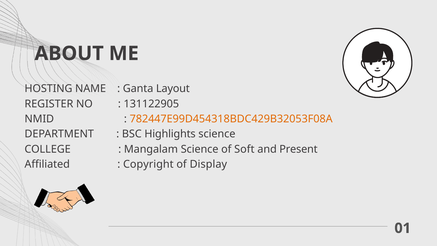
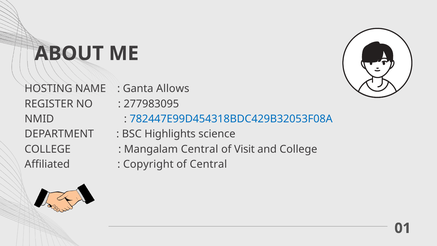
Layout: Layout -> Allows (173, 89)
131122905: 131122905 -> 277983095 (151, 104)
782447E99D454318BDC429B32053F08A colour: orange -> blue (231, 119)
Mangalam Science: Science -> Central (200, 149)
Soft: Soft -> Visit (244, 149)
and Present: Present -> College (298, 149)
of Display: Display -> Central (208, 164)
